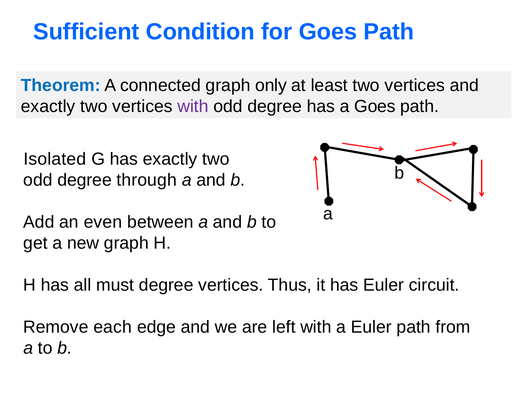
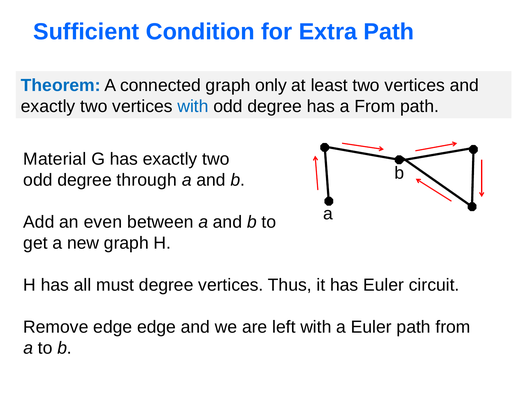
for Goes: Goes -> Extra (328, 32)
with colour: purple -> blue (193, 106)
a Goes: Goes -> From (375, 106)
Isolated: Isolated -> Material (55, 159)
Remove each: each -> edge (113, 327)
